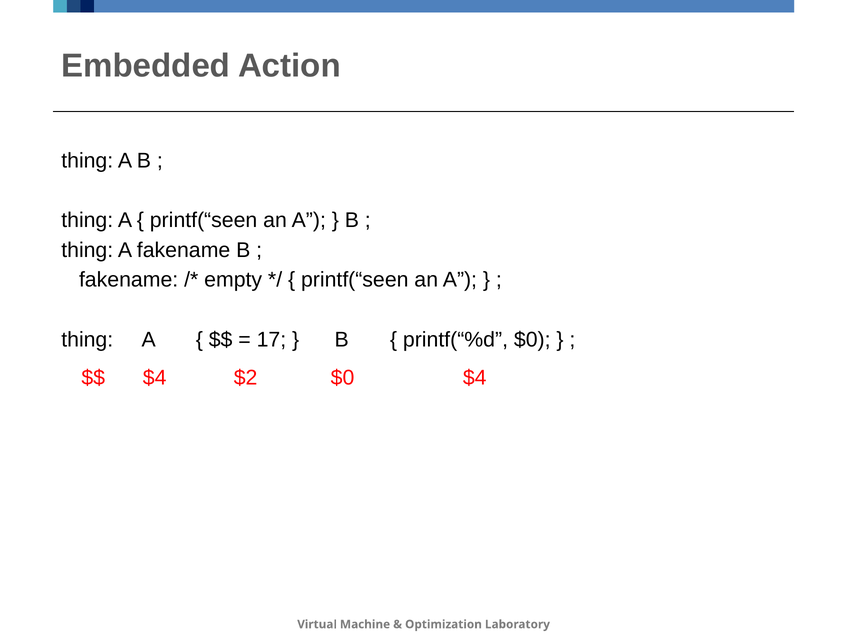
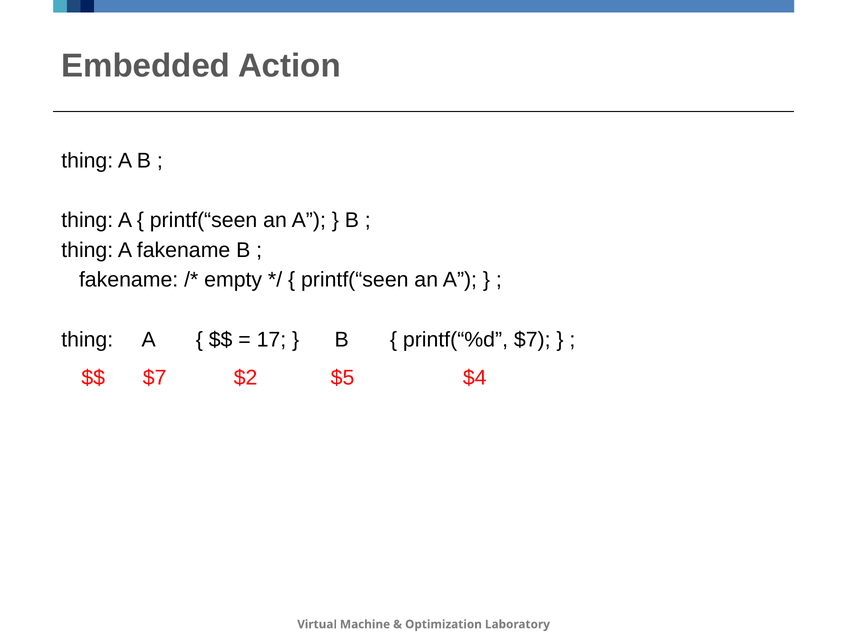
printf(“%d $0: $0 -> $7 (532, 340)
$4: $4 -> $7 (155, 378)
$2 $0: $0 -> $5 (343, 378)
